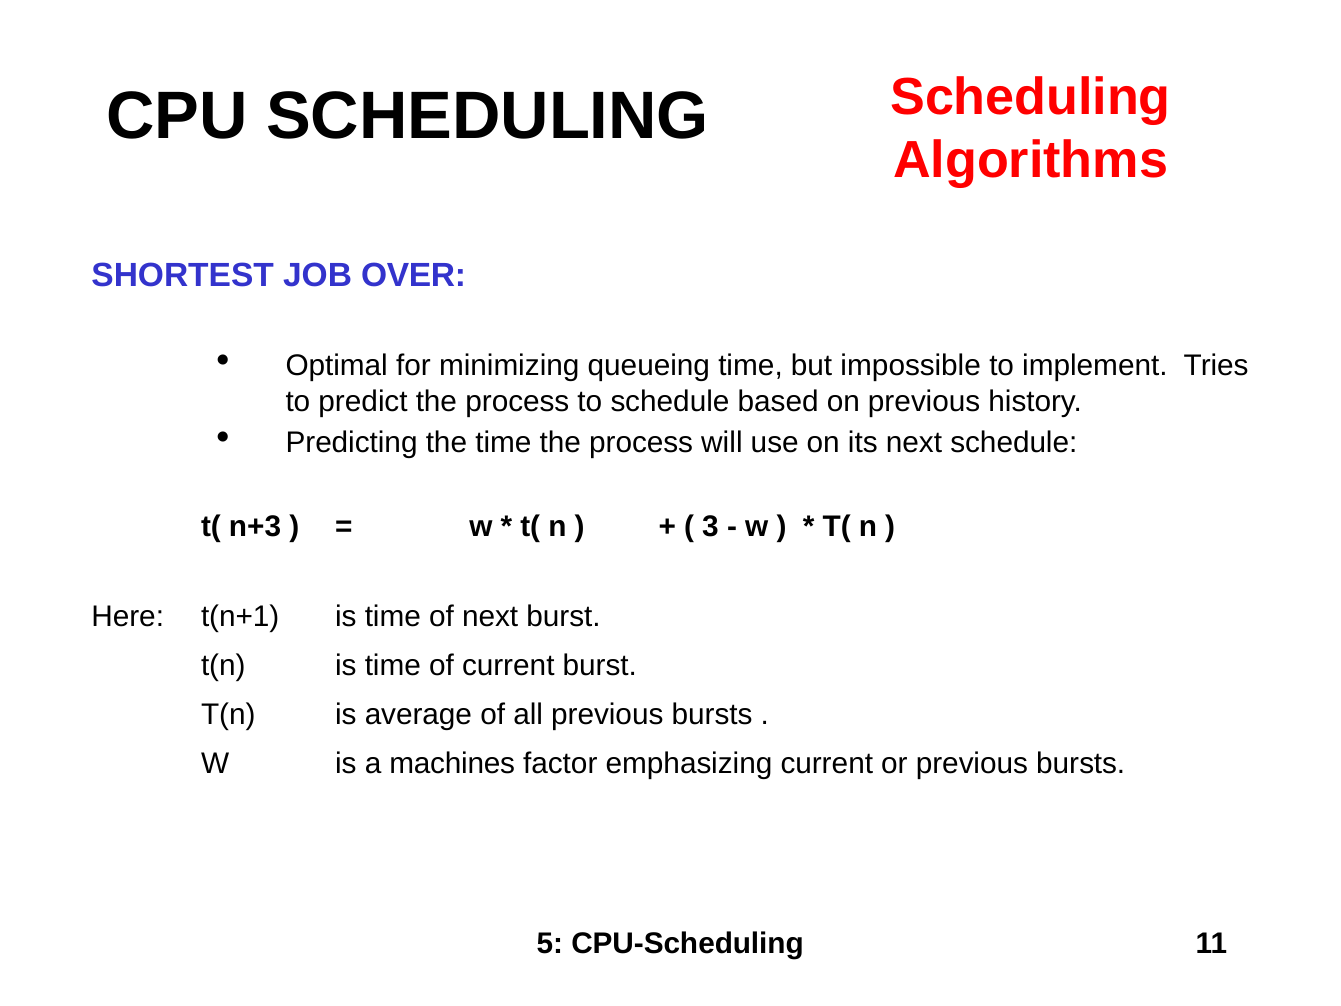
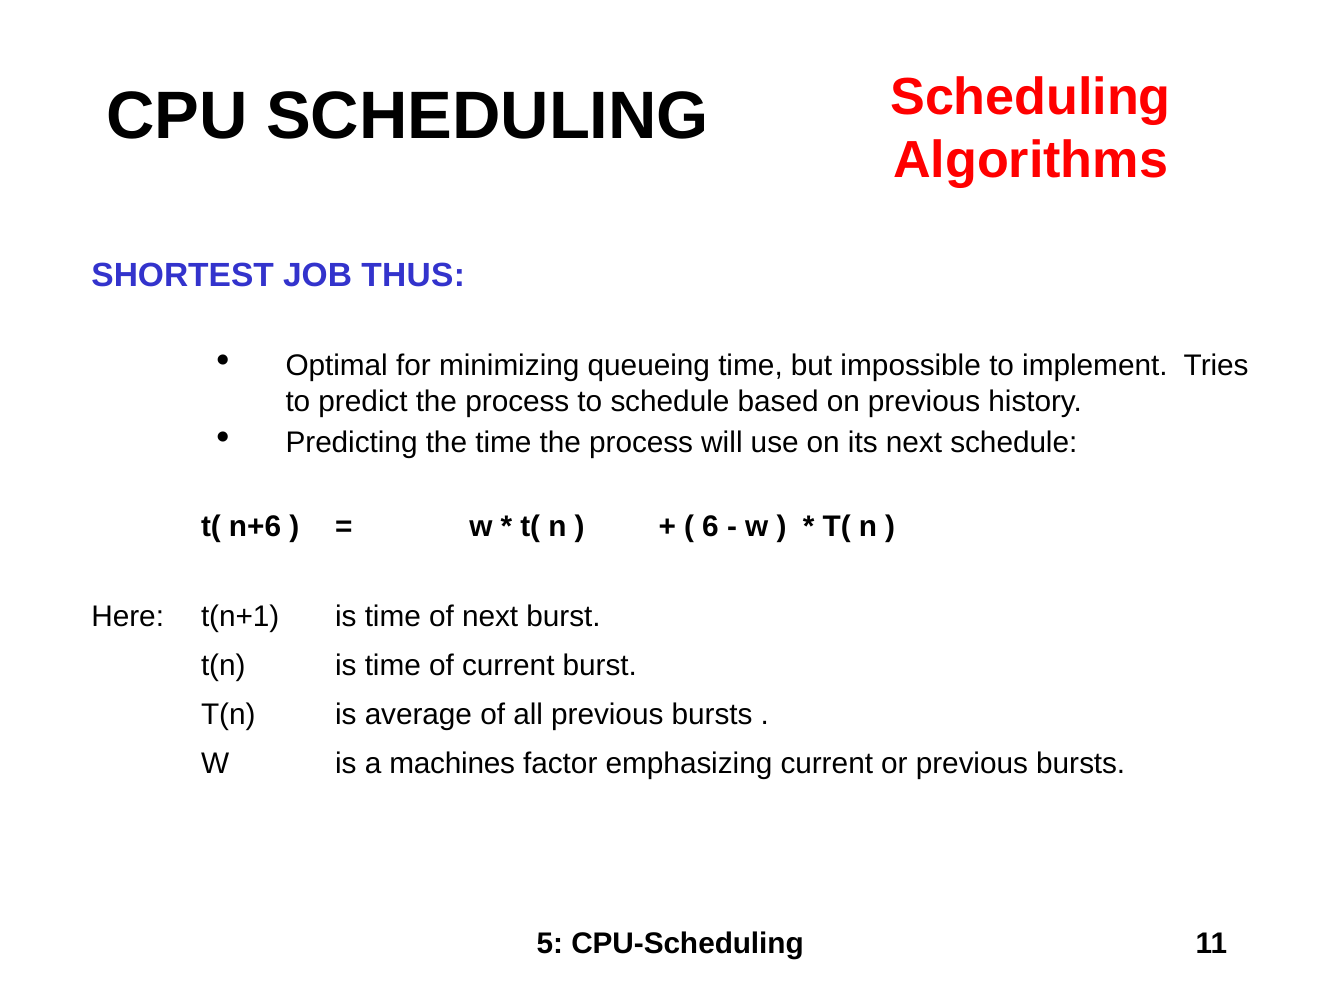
OVER: OVER -> THUS (413, 275)
n+3: n+3 -> n+6 (255, 526)
3: 3 -> 6 (711, 526)
